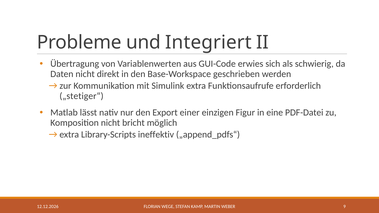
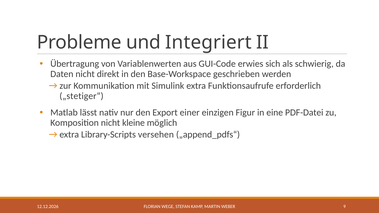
bricht: bricht -> kleine (133, 123)
ineffektiv: ineffektiv -> versehen (156, 135)
